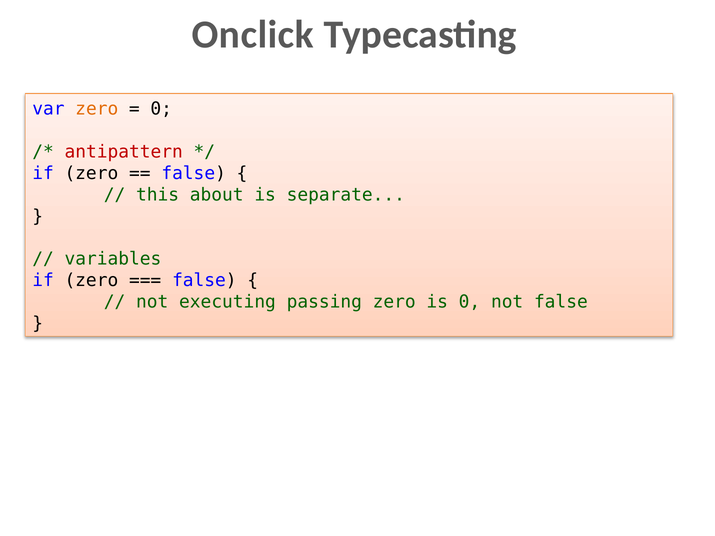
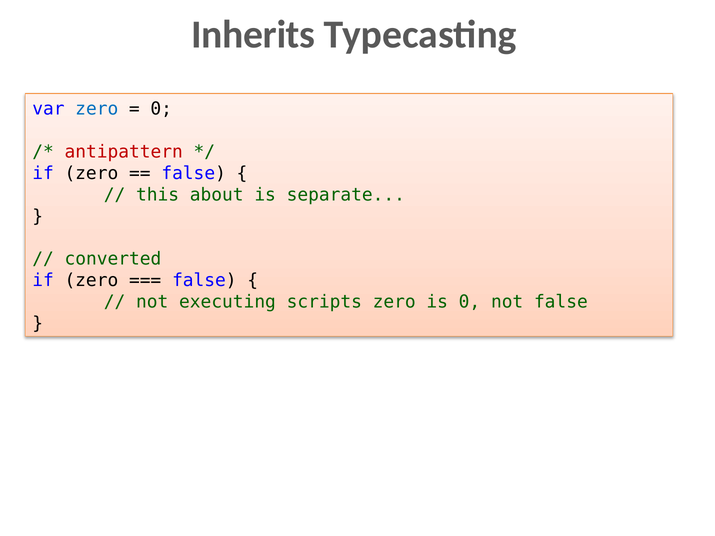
Onclick: Onclick -> Inherits (253, 35)
zero colour: orange -> blue (97, 109)
variables: variables -> converted (113, 259)
passing: passing -> scripts (324, 302)
